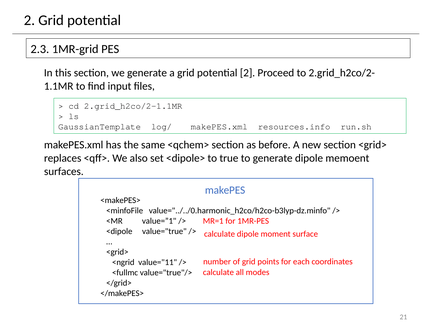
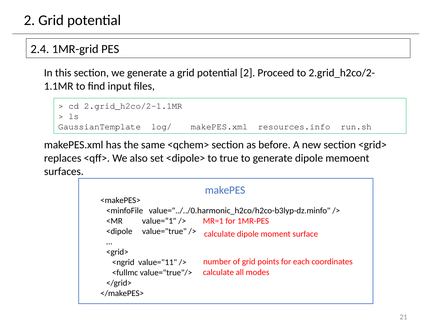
2.3: 2.3 -> 2.4 (40, 49)
